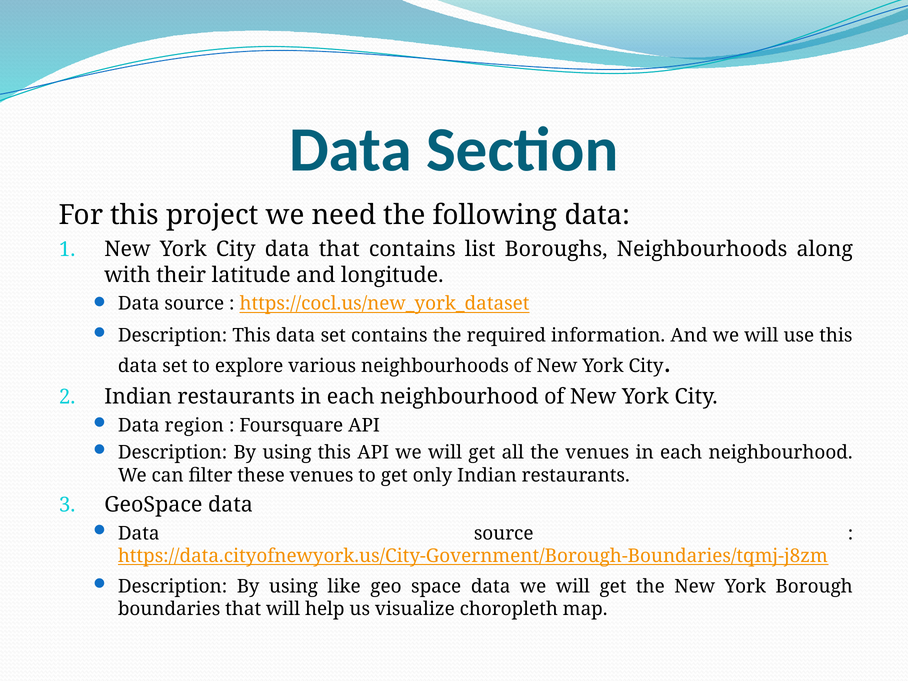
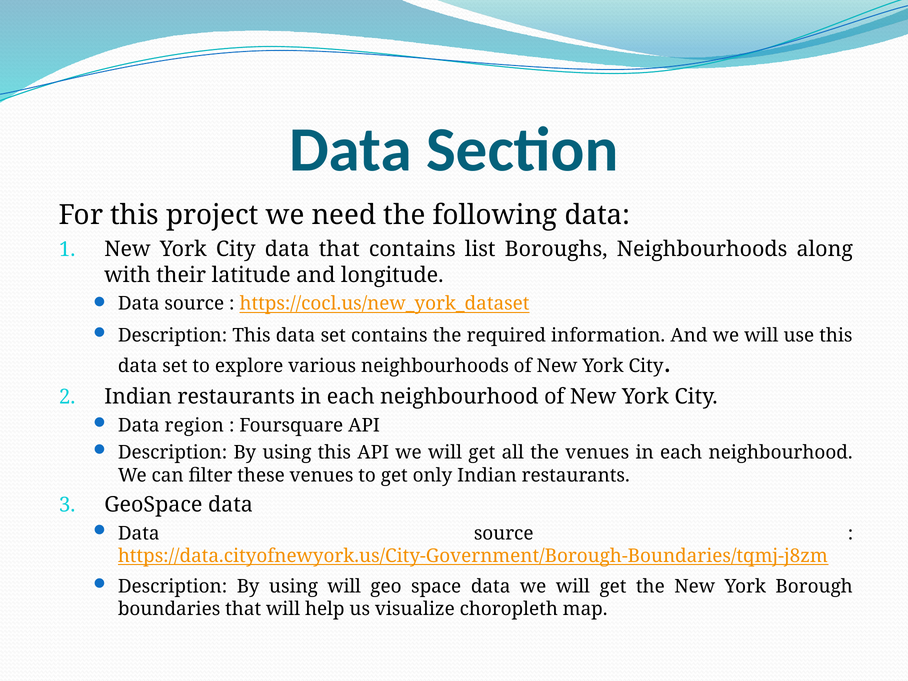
using like: like -> will (344, 586)
